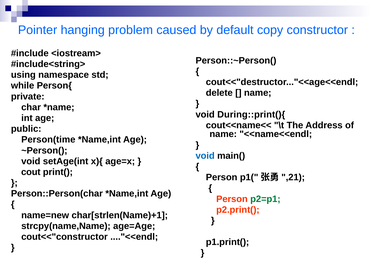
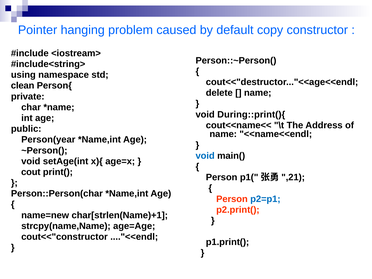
while: while -> clean (23, 86)
Person(time: Person(time -> Person(year (48, 140)
p2=p1 colour: green -> blue (265, 199)
